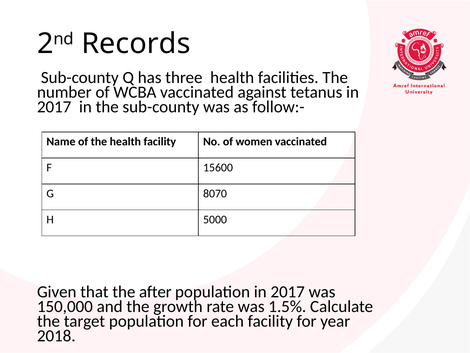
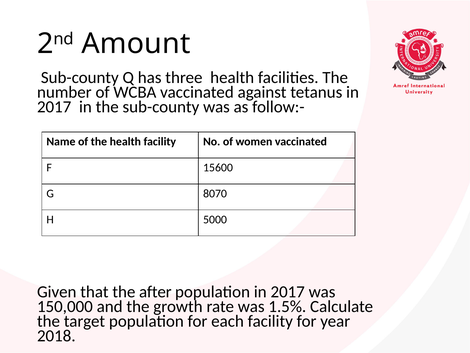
Records: Records -> Amount (136, 44)
